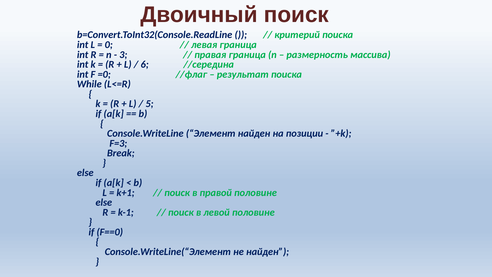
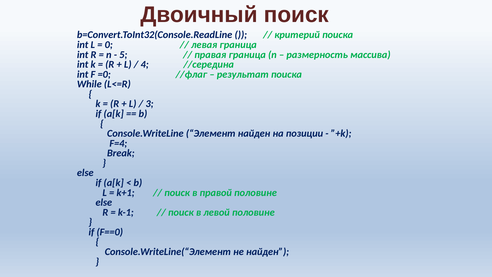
3: 3 -> 5 (123, 55)
6: 6 -> 4 (145, 64)
5: 5 -> 3 (150, 104)
F=3: F=3 -> F=4 (118, 143)
